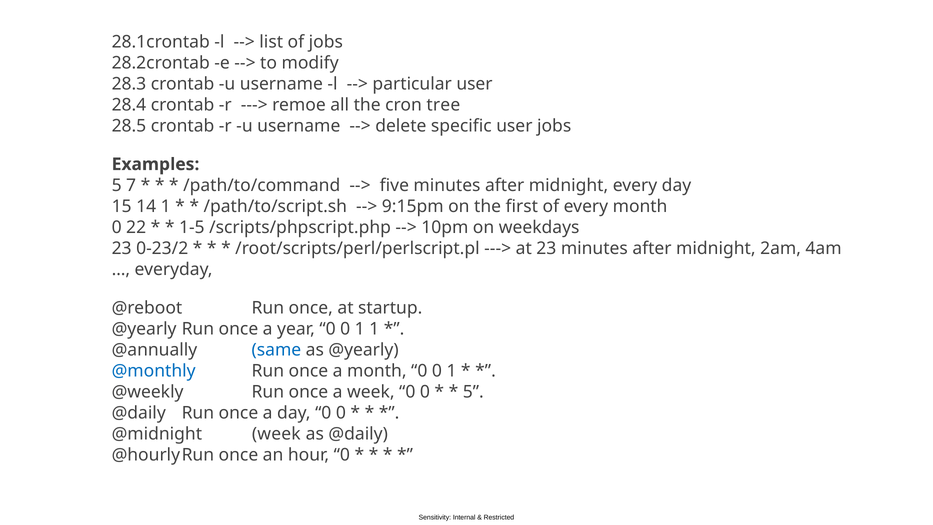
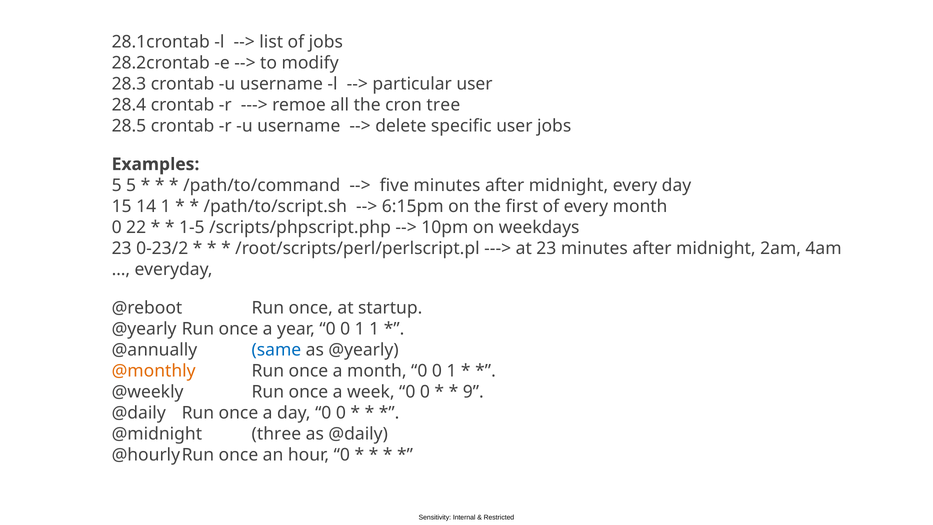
5 7: 7 -> 5 (131, 185)
9:15pm: 9:15pm -> 6:15pm (413, 206)
@monthly colour: blue -> orange (154, 371)
5: 5 -> 9 (473, 392)
@midnight week: week -> three (276, 434)
